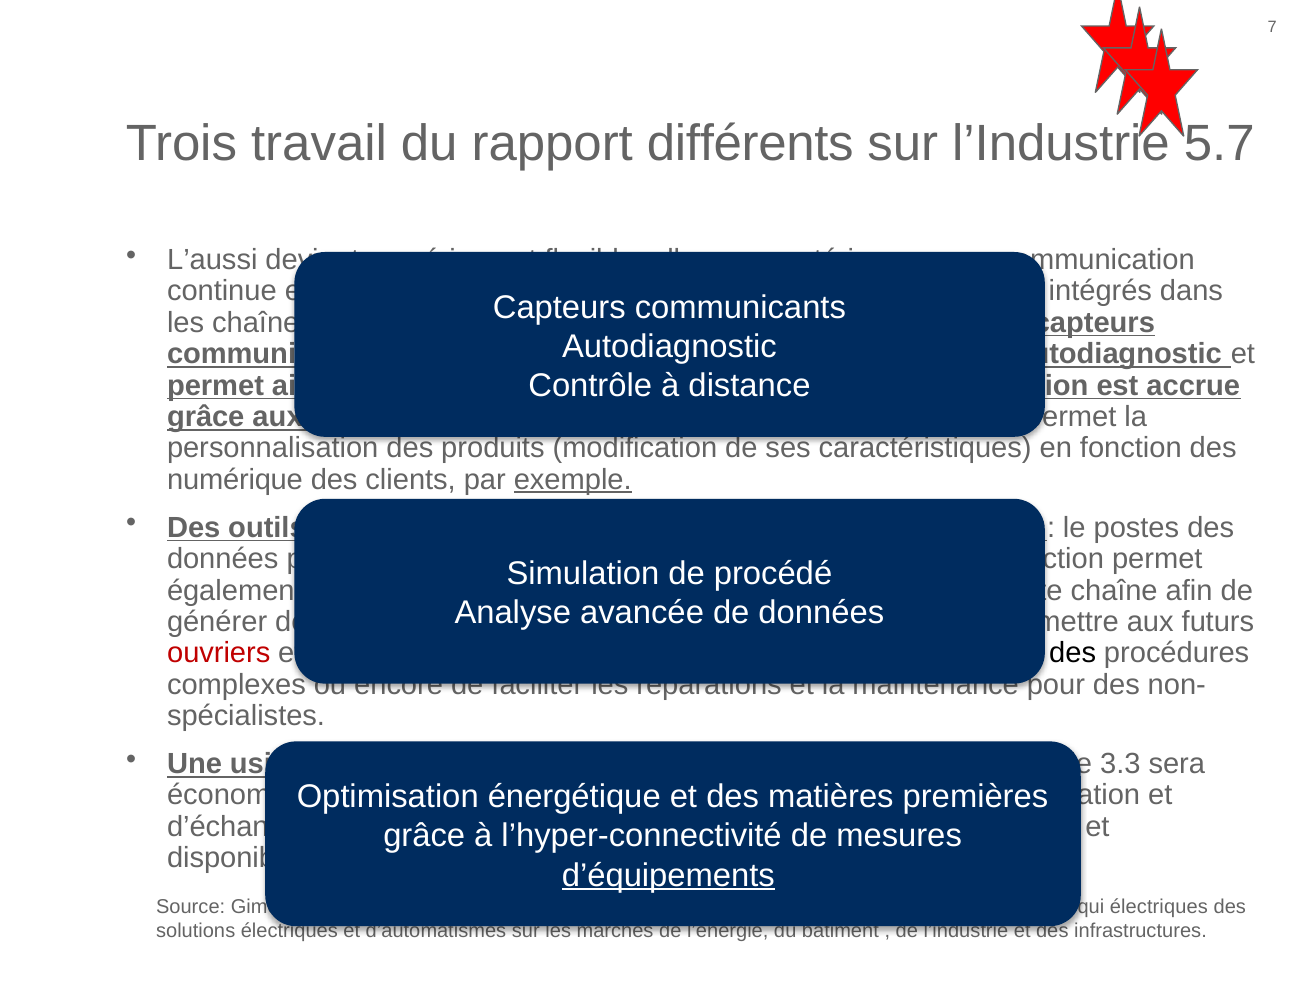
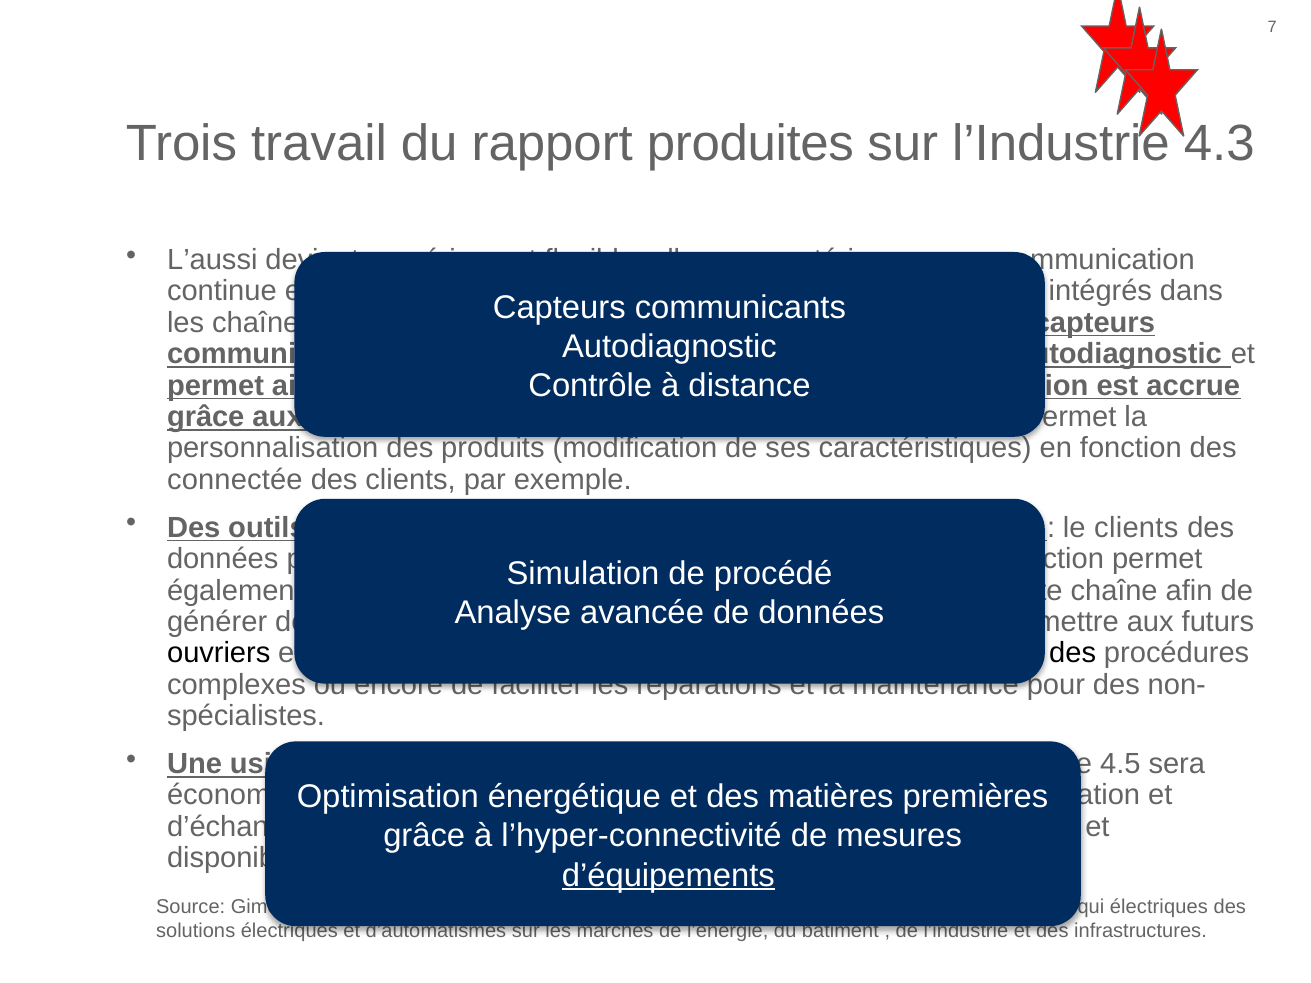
rapport différents: différents -> produites (750, 143)
5.7: 5.7 -> 4.3 (1219, 143)
numérique: numérique -> connectée (235, 480)
exemple underline: present -> none (573, 480)
le postes: postes -> clients (1136, 528)
ouvriers colour: red -> black (219, 653)
3.3: 3.3 -> 4.5 (1120, 764)
